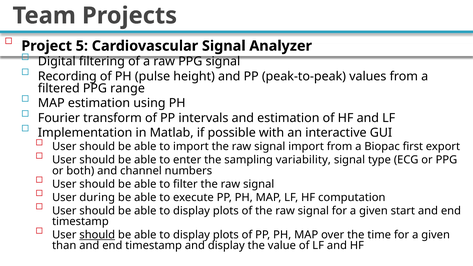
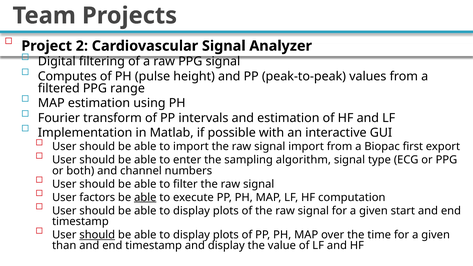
5: 5 -> 2 (82, 46)
Recording: Recording -> Computes (67, 76)
variability: variability -> algorithm (303, 160)
during: during -> factors (97, 197)
able underline: none -> present (145, 197)
